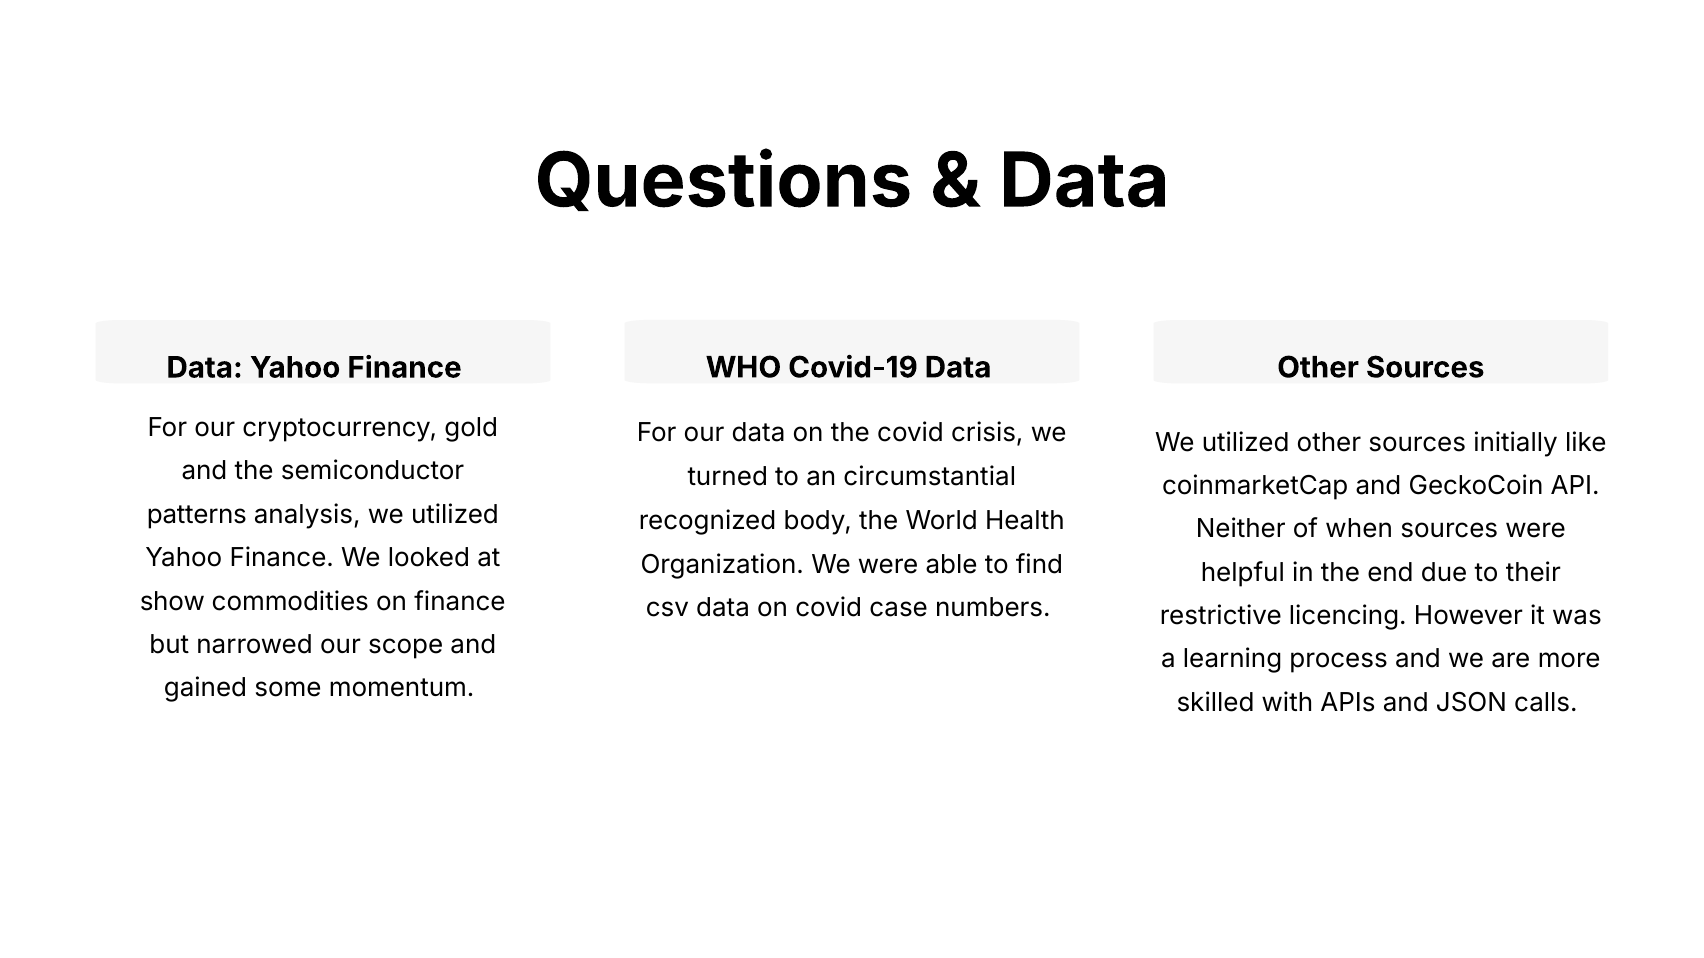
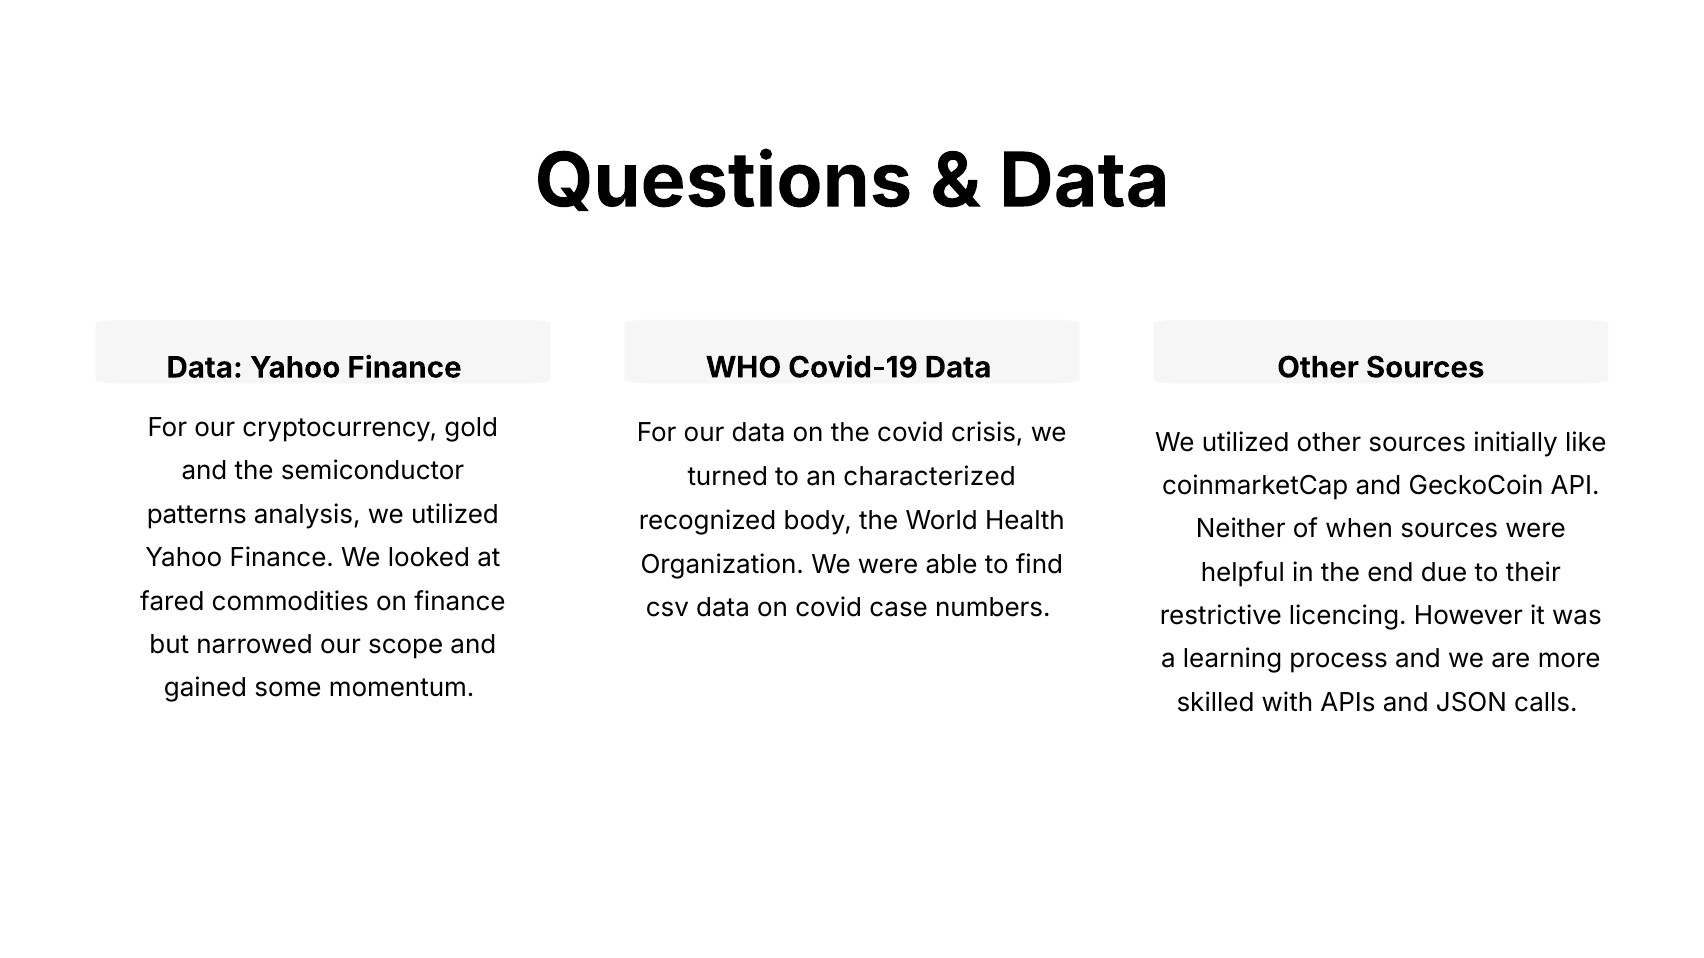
circumstantial: circumstantial -> characterized (930, 477)
show: show -> fared (172, 602)
